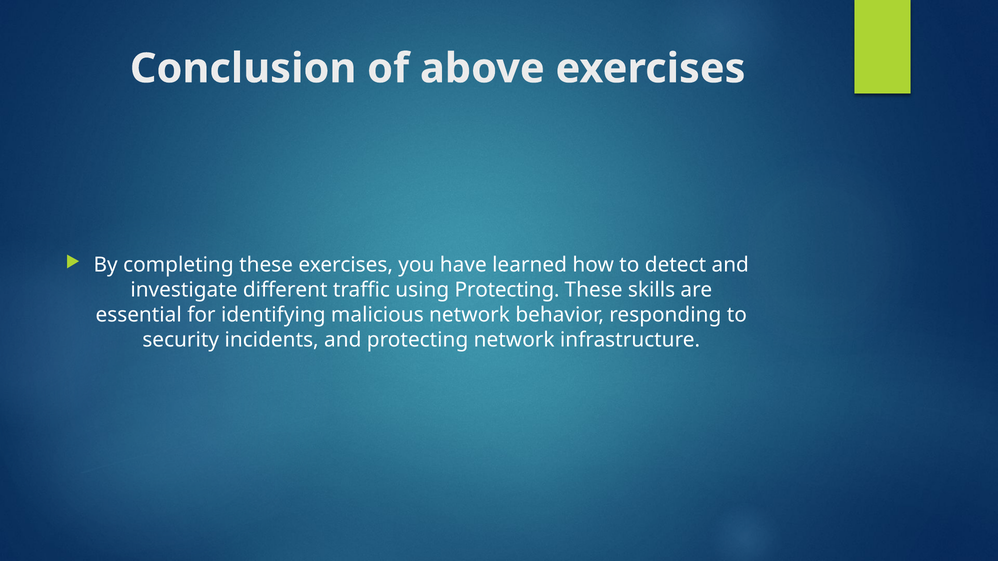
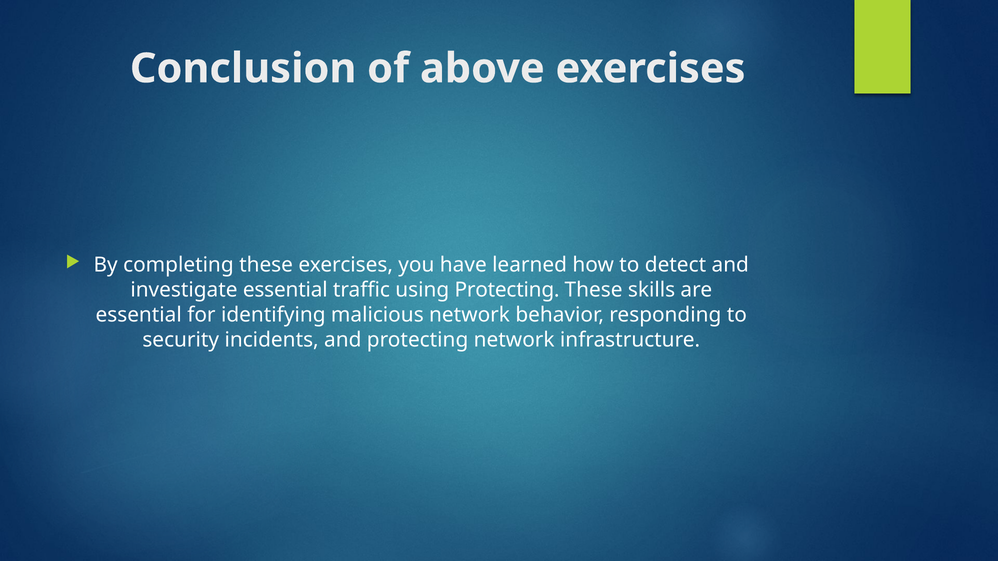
investigate different: different -> essential (285, 290)
